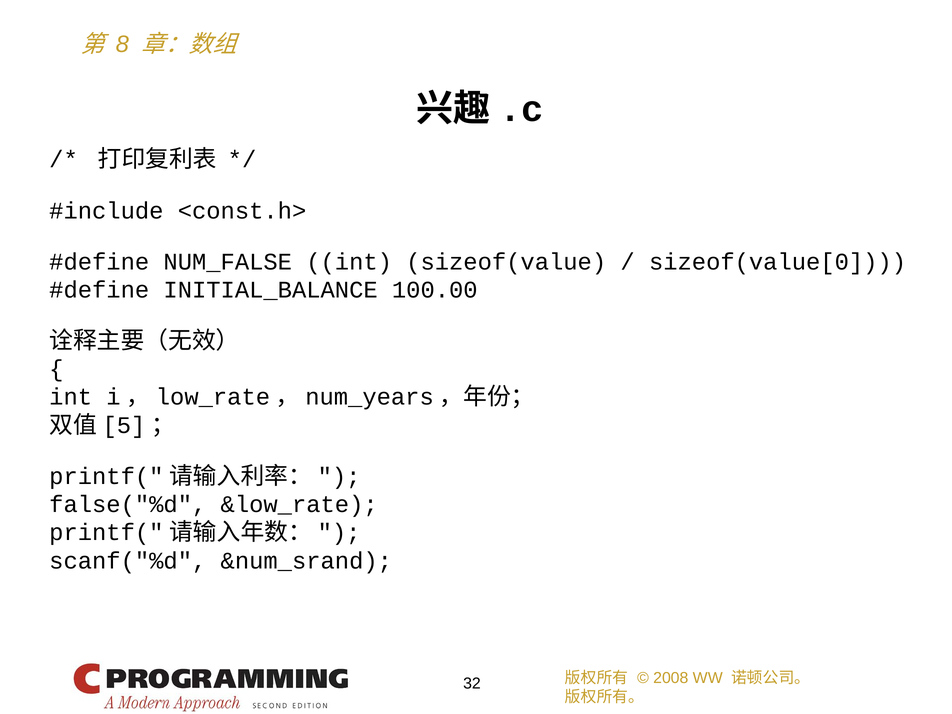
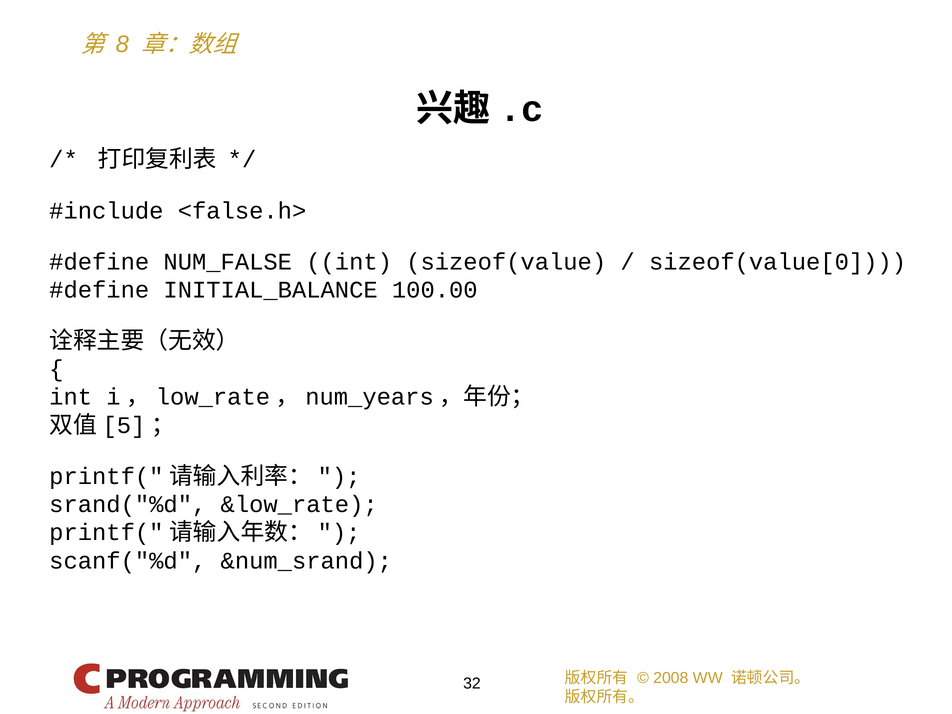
<const.h>: <const.h> -> <false.h> (242, 211)
false("%d: false("%d -> srand("%d (128, 504)
